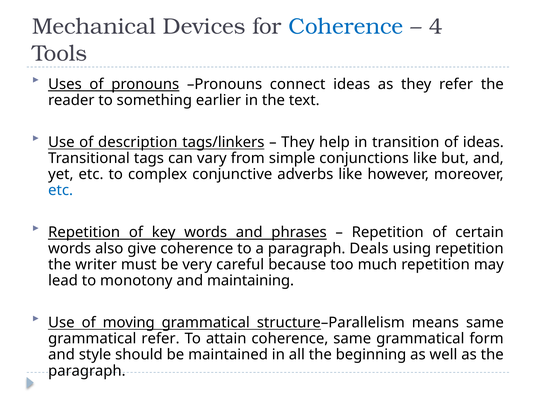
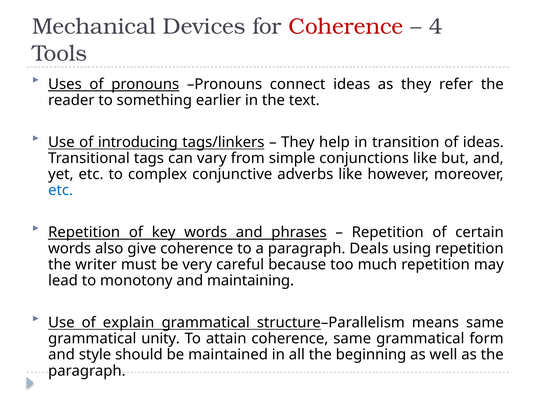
Coherence colour: blue -> red (346, 27)
description: description -> introducing (138, 142)
moving: moving -> explain (129, 323)
grammatical refer: refer -> unity (161, 339)
